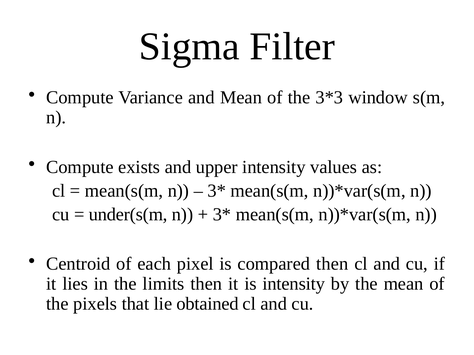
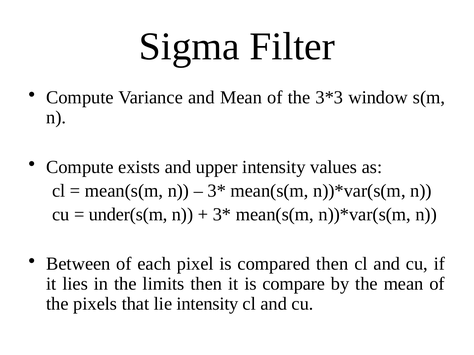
Centroid: Centroid -> Between (78, 264)
is intensity: intensity -> compare (294, 284)
lie obtained: obtained -> intensity (208, 304)
